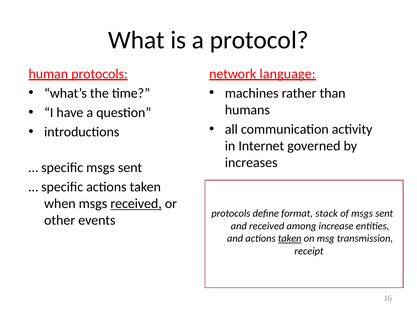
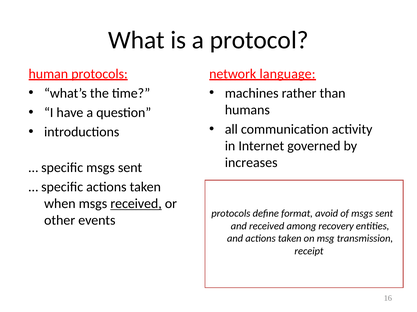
stack: stack -> avoid (327, 214)
increase: increase -> recovery (336, 227)
taken underline: present -> none (290, 239)
